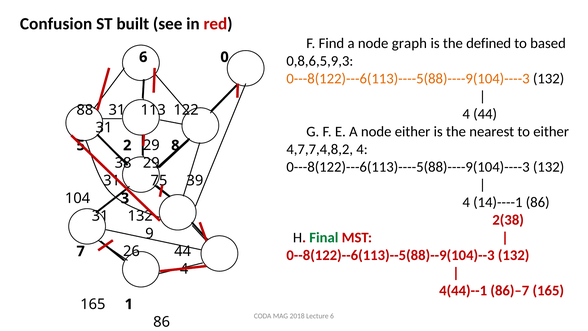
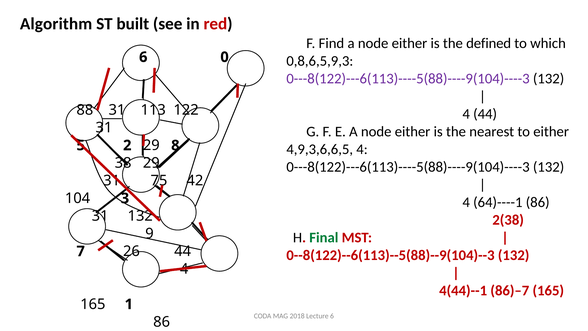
Confusion: Confusion -> Algorithm (56, 24)
Find a node graph: graph -> either (409, 43)
based: based -> which (548, 43)
0---8(122)---6(113)----5(88)----9(104)----3 colour: orange -> purple (408, 79)
4,7,7,4,8,2: 4,7,7,4,8,2 -> 4,9,3,6,6,5 (320, 149)
39: 39 -> 42 (195, 181)
14)----1: 14)----1 -> 64)----1 (498, 202)
